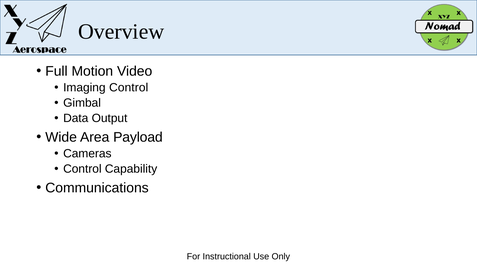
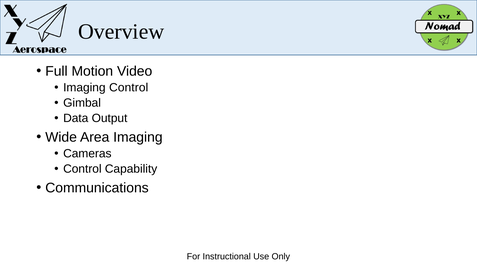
Area Payload: Payload -> Imaging (138, 137)
